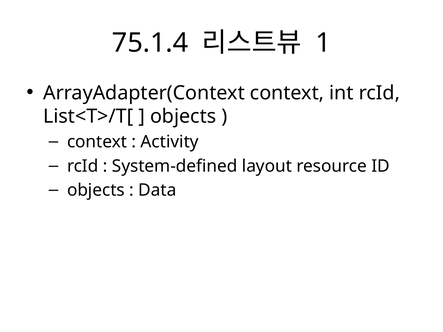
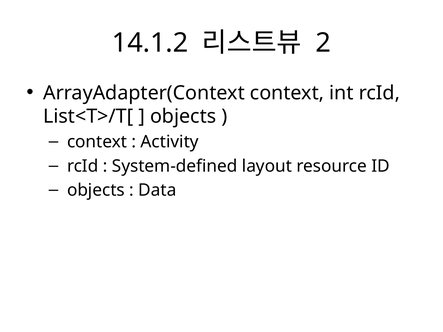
75.1.4: 75.1.4 -> 14.1.2 (150, 43)
1: 1 -> 2 (323, 43)
